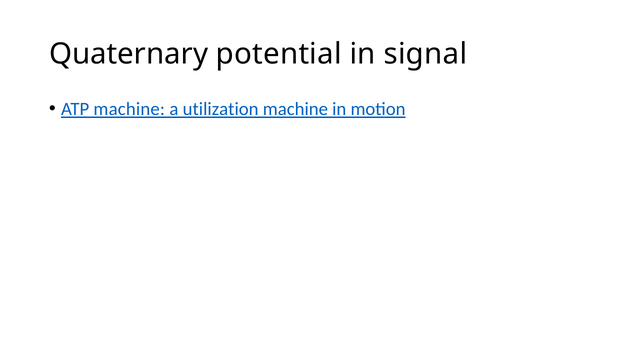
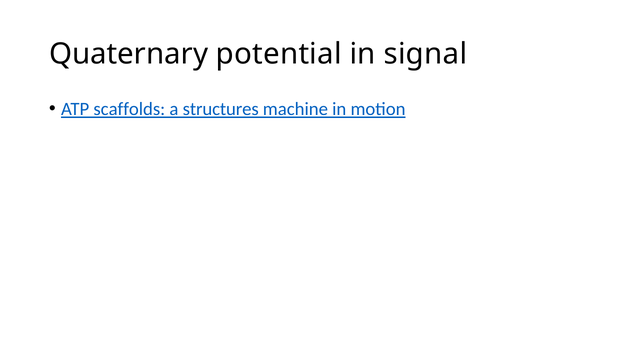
ATP machine: machine -> scaffolds (129, 109)
utilization: utilization -> structures (221, 109)
